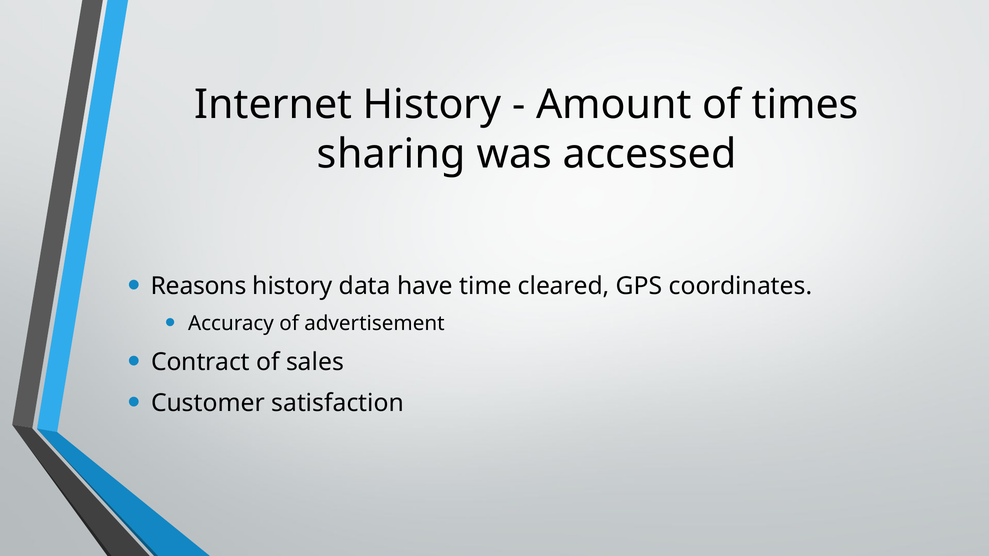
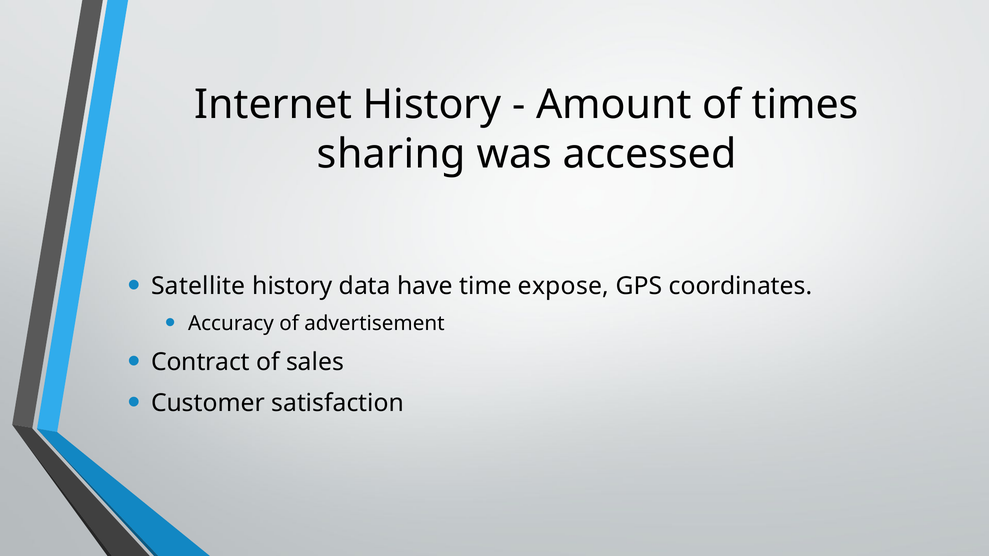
Reasons: Reasons -> Satellite (198, 286)
cleared: cleared -> expose (564, 286)
